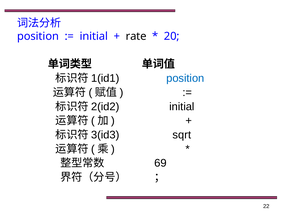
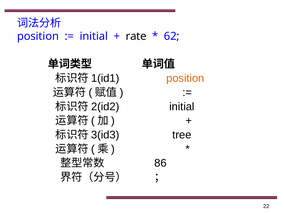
20: 20 -> 62 (172, 36)
position colour: blue -> orange (185, 78)
sqrt: sqrt -> tree (182, 135)
69: 69 -> 86 (161, 163)
